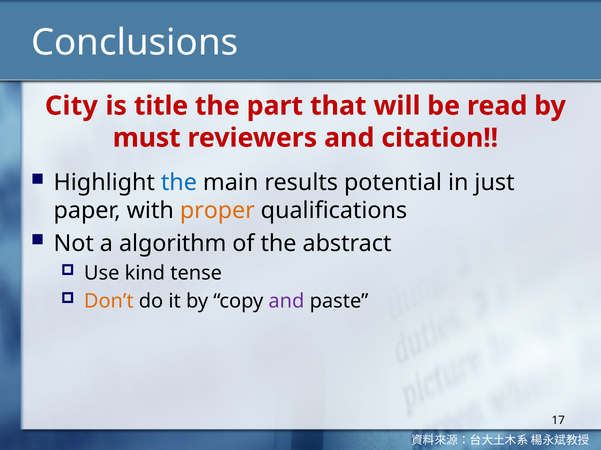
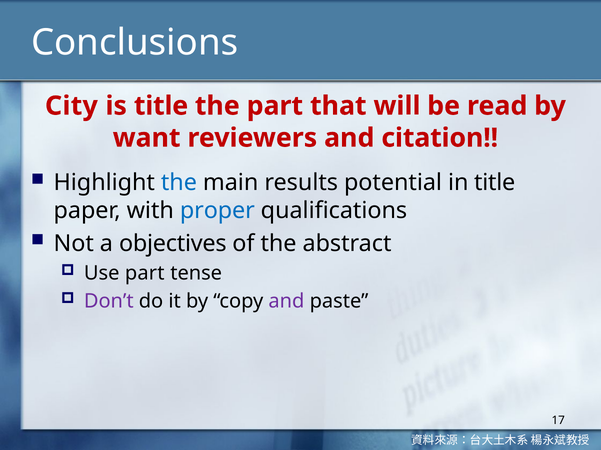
must: must -> want (147, 138)
in just: just -> title (495, 183)
proper colour: orange -> blue (217, 211)
algorithm: algorithm -> objectives (173, 244)
Use kind: kind -> part (145, 274)
Don’t colour: orange -> purple (109, 302)
